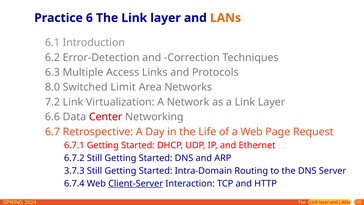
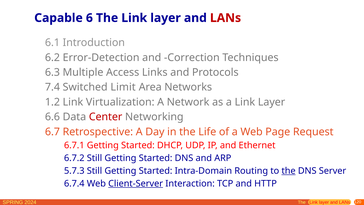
Practice: Practice -> Capable (59, 18)
LANs colour: orange -> red (226, 18)
8.0: 8.0 -> 7.4 (52, 87)
7.2: 7.2 -> 1.2 (52, 102)
3.7.3: 3.7.3 -> 5.7.3 (74, 171)
the underline: none -> present (289, 171)
